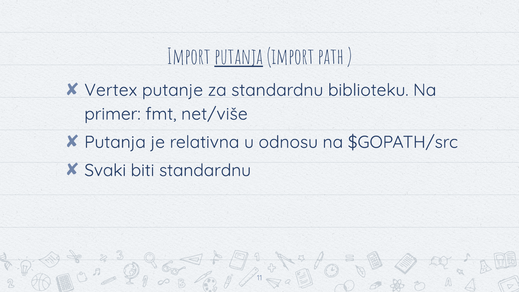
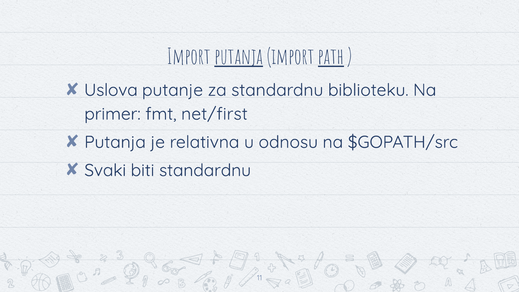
path underline: none -> present (331, 57)
Vertex: Vertex -> Uslova (111, 90)
net/više: net/više -> net/first (214, 114)
